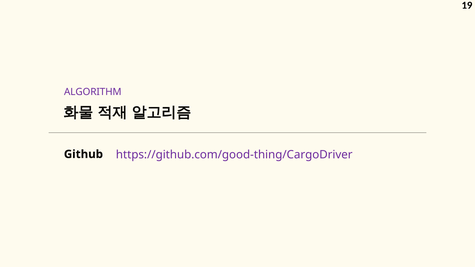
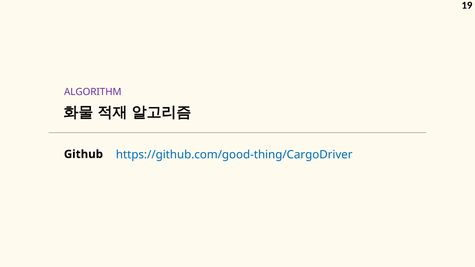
https://github.com/good-thing/CargoDriver colour: purple -> blue (234, 155)
